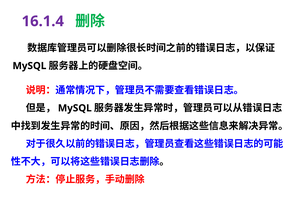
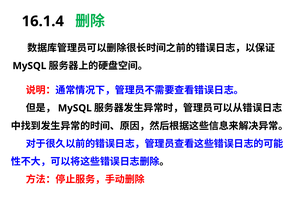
16.1.4 colour: purple -> black (43, 21)
